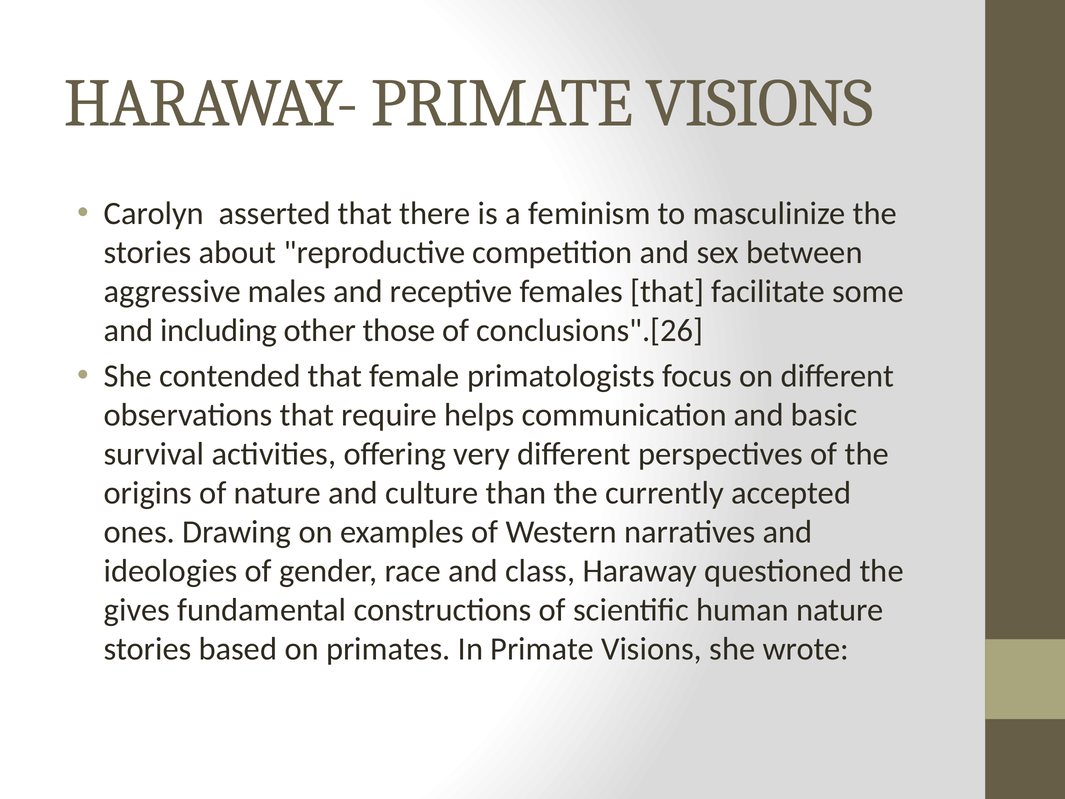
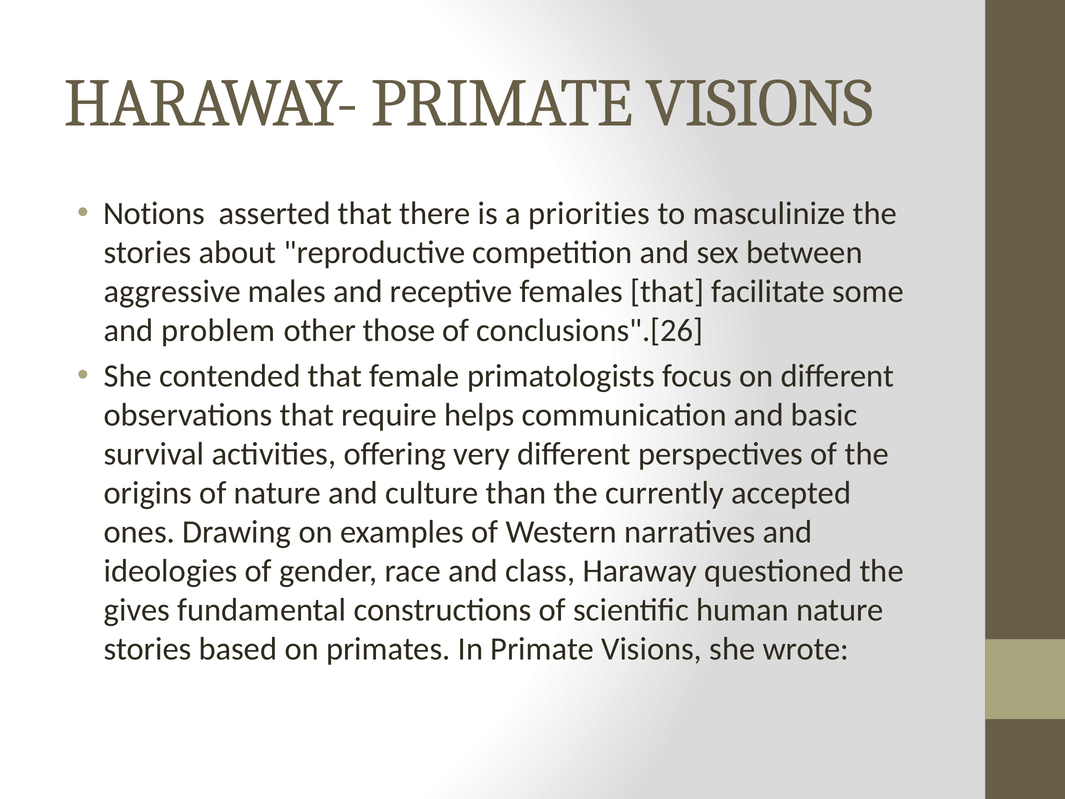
Carolyn: Carolyn -> Notions (154, 213)
feminism: feminism -> priorities (589, 213)
including: including -> problem (218, 330)
